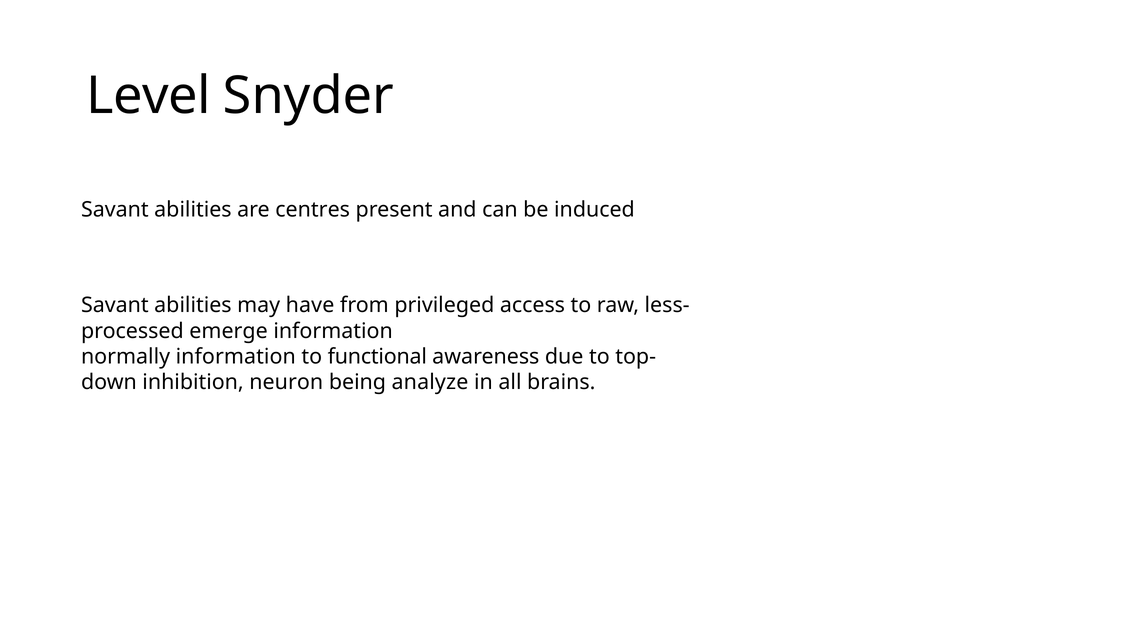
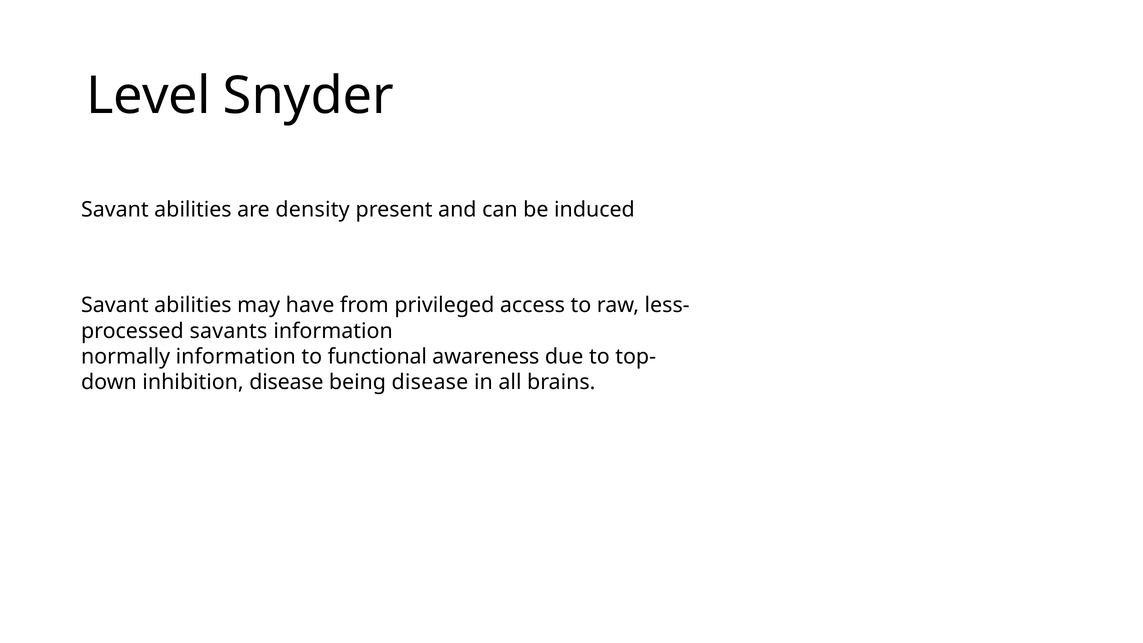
centres: centres -> density (313, 209)
emerge: emerge -> savants (228, 331)
inhibition neuron: neuron -> disease (286, 382)
being analyze: analyze -> disease (430, 382)
